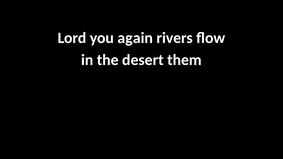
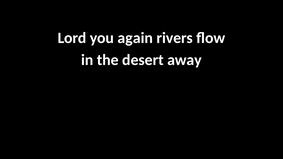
them: them -> away (184, 60)
